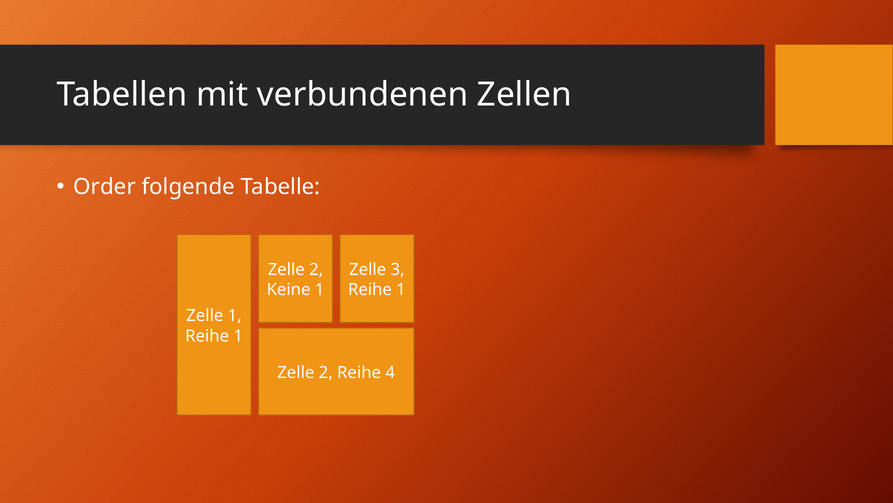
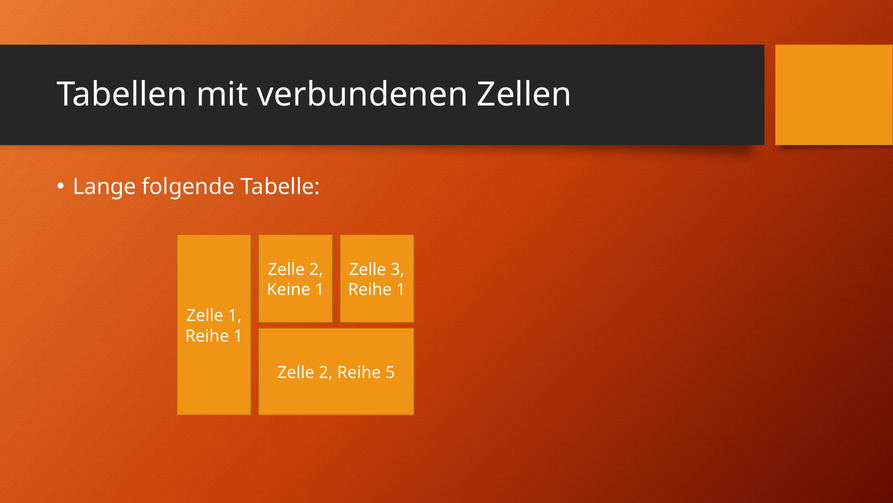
Order: Order -> Lange (105, 186)
4: 4 -> 5 (390, 372)
